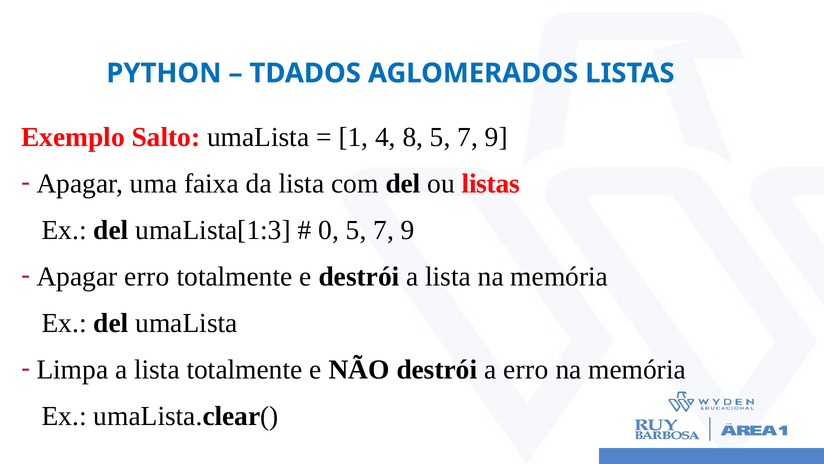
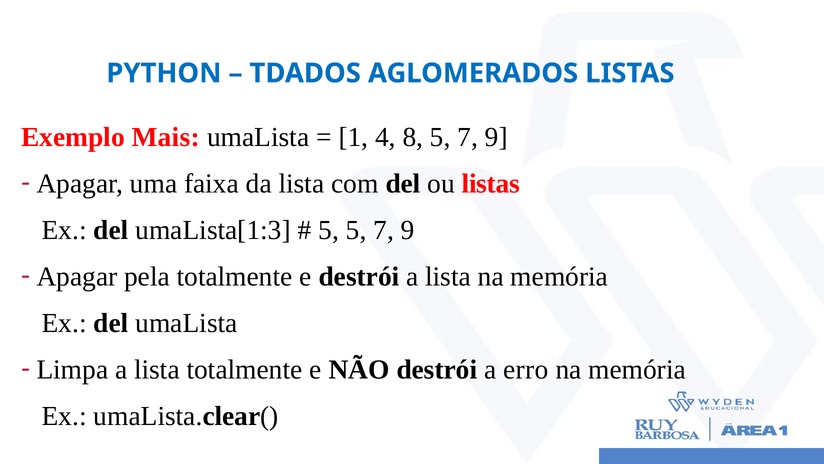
Salto: Salto -> Mais (166, 137)
0: 0 -> 5 (329, 230)
Apagar erro: erro -> pela (147, 277)
